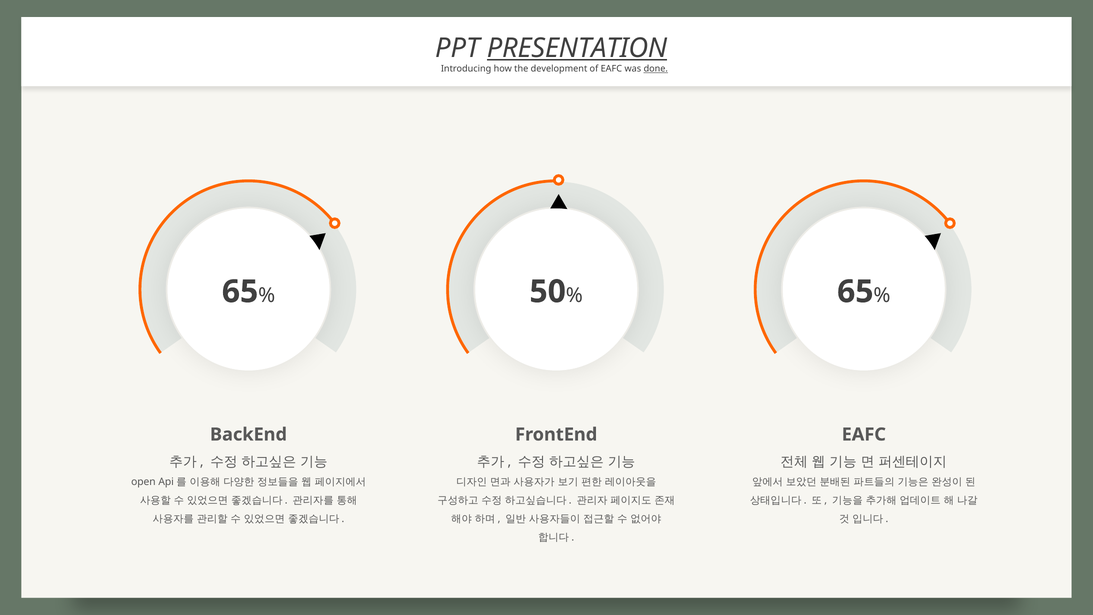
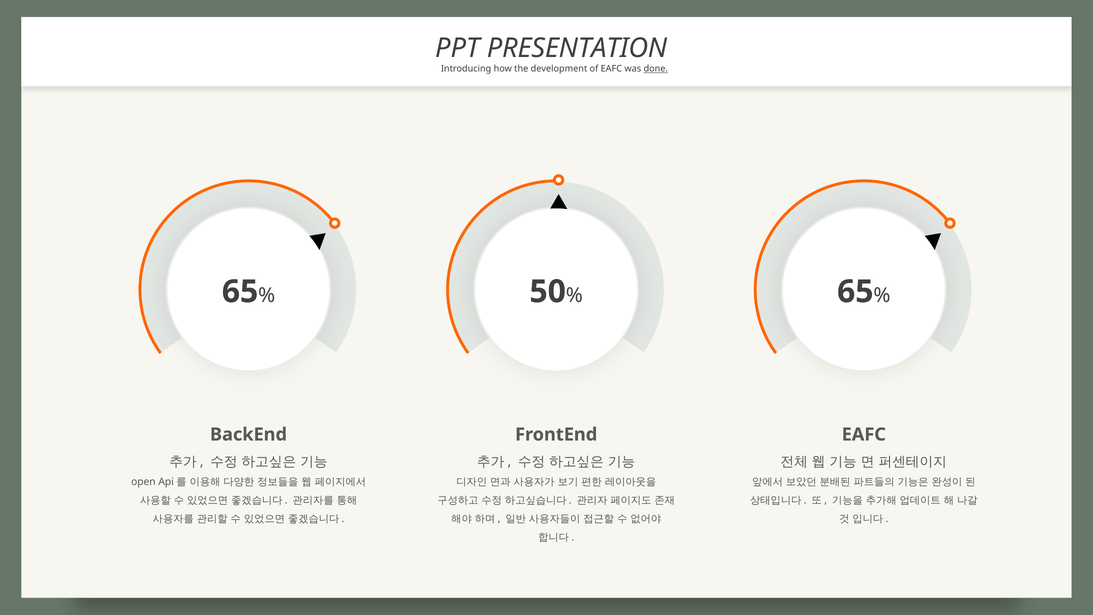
PRESENTATION underline: present -> none (577, 48)
